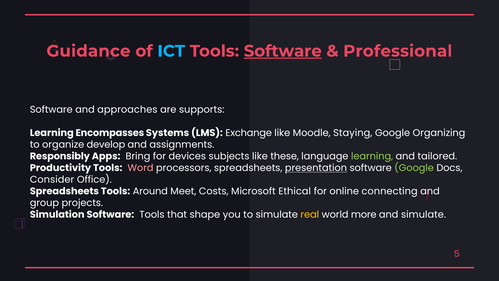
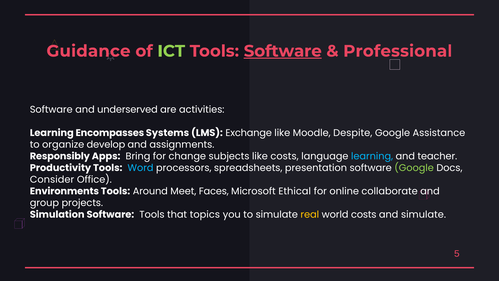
ICT colour: light blue -> light green (171, 51)
approaches: approaches -> underserved (127, 109)
supports: supports -> activities (202, 109)
Staying: Staying -> Despite (353, 133)
Organizing: Organizing -> Assistance (439, 133)
devices: devices -> change (187, 156)
like these: these -> costs (285, 156)
learning colour: light green -> light blue (372, 156)
tailored: tailored -> teacher (437, 156)
Word colour: pink -> light blue (141, 168)
presentation underline: present -> none (316, 168)
Spreadsheets: Spreadsheets -> Environments (64, 191)
Costs: Costs -> Faces (214, 191)
connecting: connecting -> collaborate (390, 191)
shape: shape -> topics (205, 214)
world more: more -> costs (364, 214)
